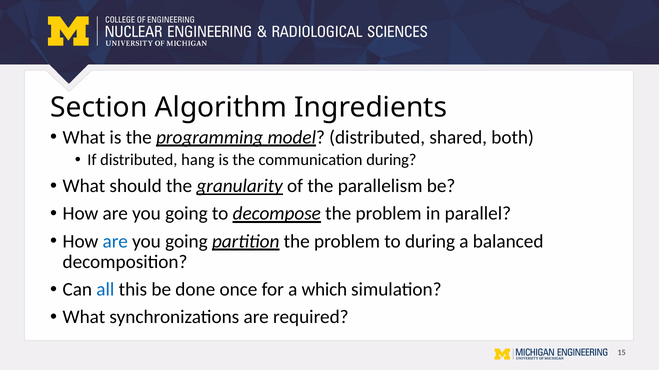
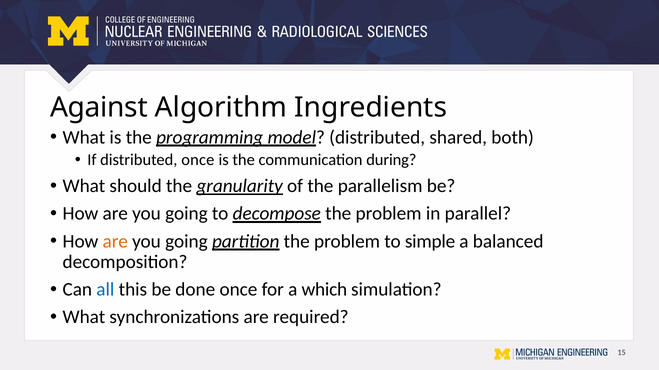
Section: Section -> Against (99, 108)
distributed hang: hang -> once (198, 160)
are colour: blue -> orange (115, 242)
to during: during -> simple (430, 242)
